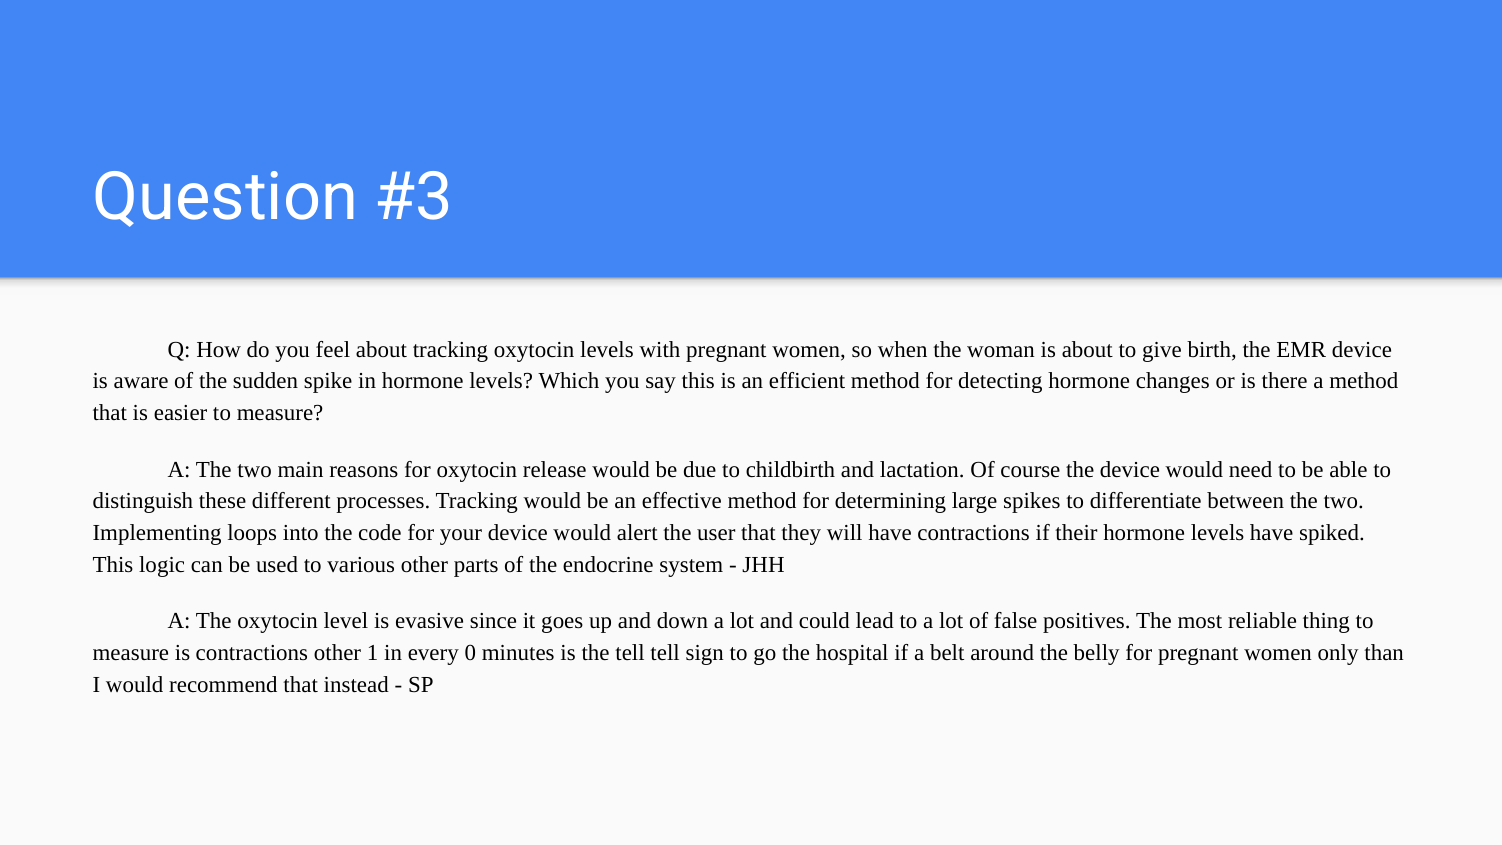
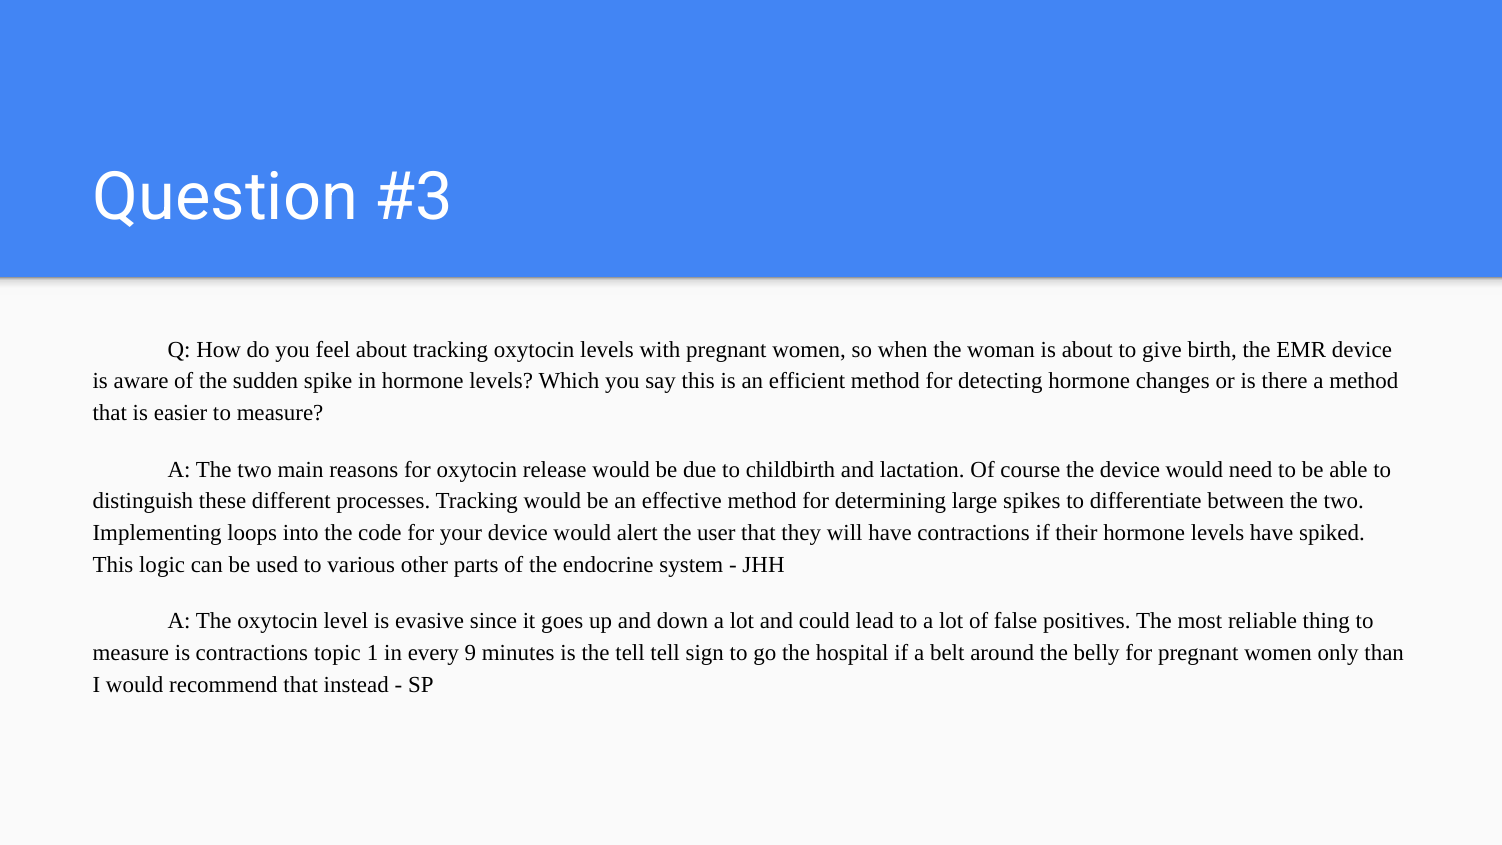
contractions other: other -> topic (337, 653)
0: 0 -> 9 (470, 653)
